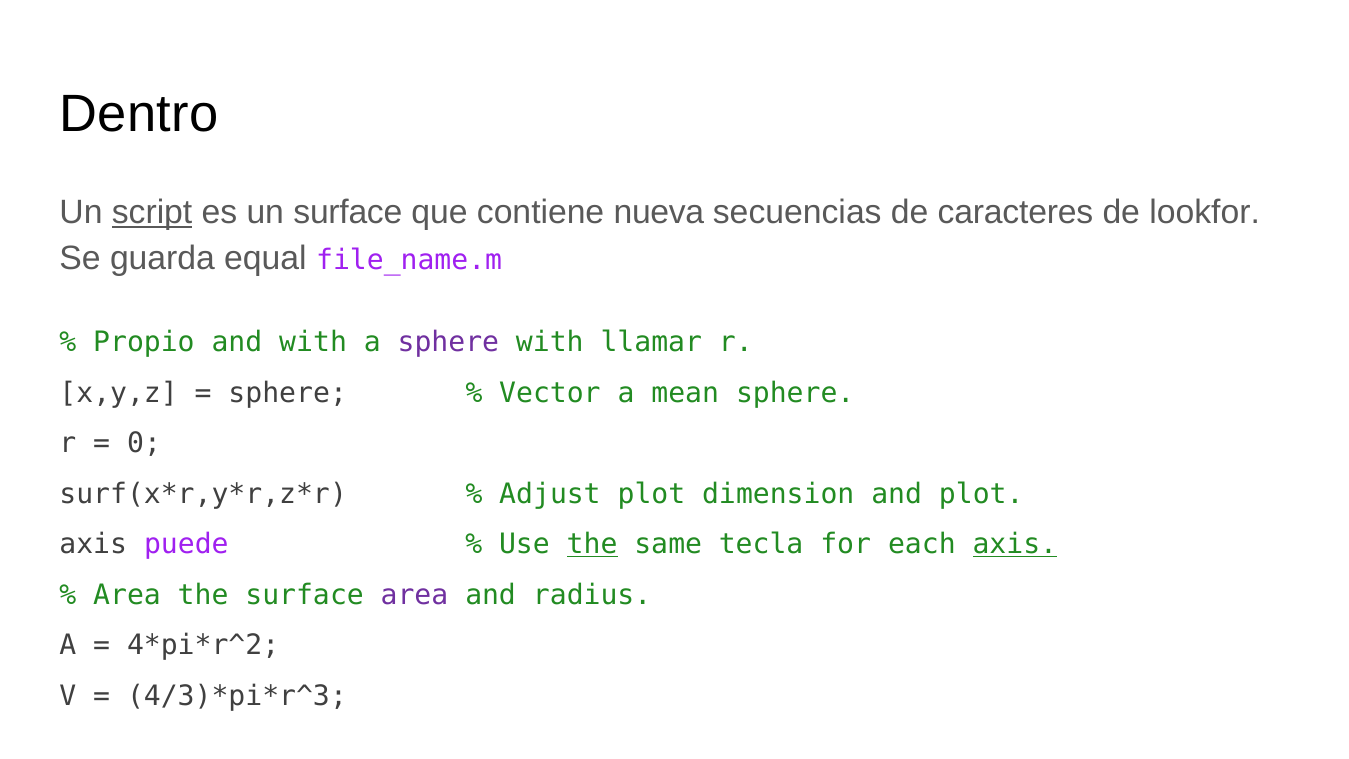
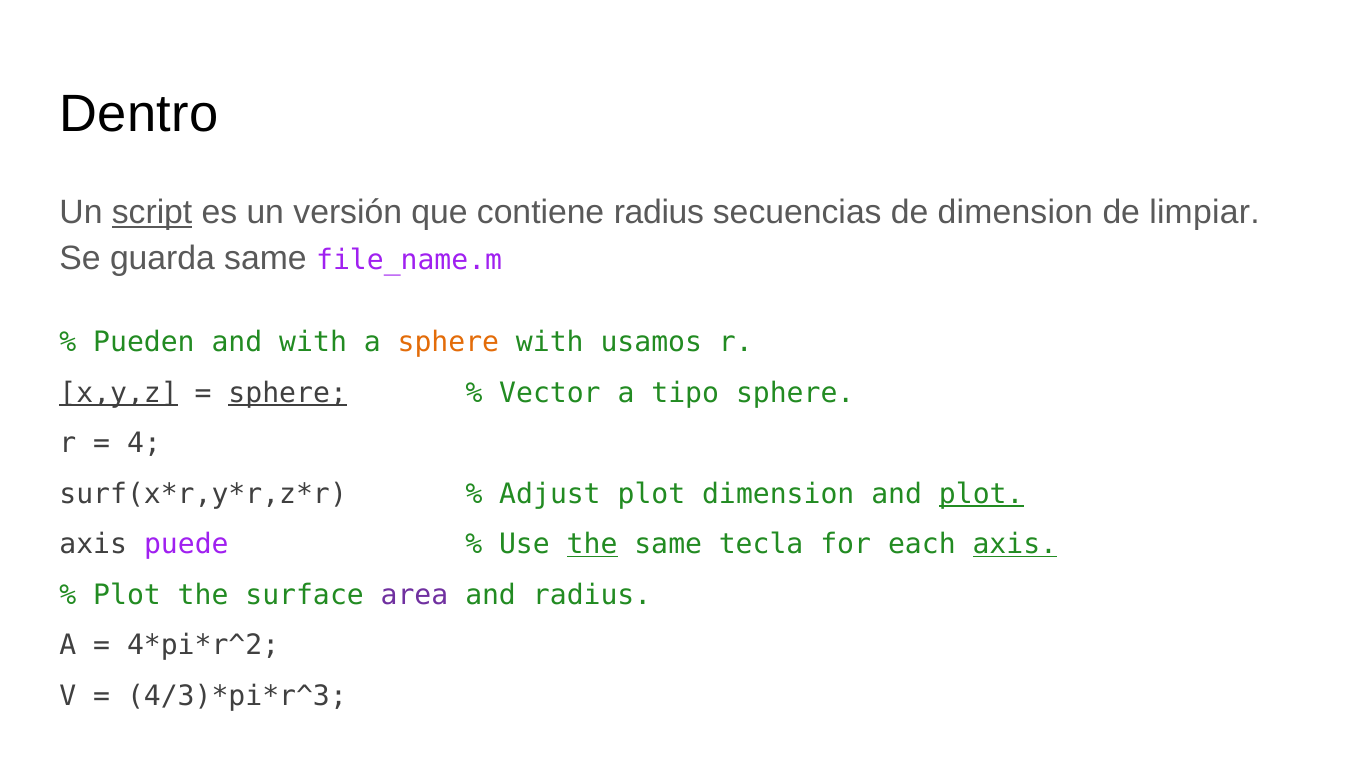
un surface: surface -> versión (348, 212)
contiene nueva: nueva -> radius (659, 212)
de caracteres: caracteres -> dimension (1015, 212)
lookfor: lookfor -> limpiar (1204, 212)
guarda equal: equal -> same (265, 259)
Propio: Propio -> Pueden (144, 342)
sphere colour: purple -> orange (448, 342)
llamar: llamar -> usamos (651, 342)
x,y,z underline: none -> present (119, 393)
sphere underline: none -> present (288, 393)
mean: mean -> tipo (685, 393)
0: 0 -> 4 (144, 443)
plot underline: none -> present (981, 494)
Area: Area -> Plot (127, 595)
